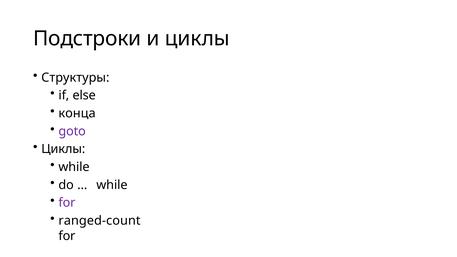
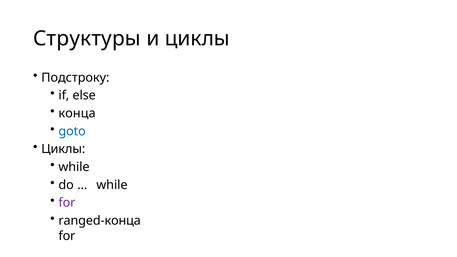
Подстроки: Подстроки -> Структуры (87, 39)
Структуры: Структуры -> Подстроку (75, 78)
goto colour: purple -> blue (72, 131)
ranged-count: ranged-count -> ranged-конца (100, 221)
